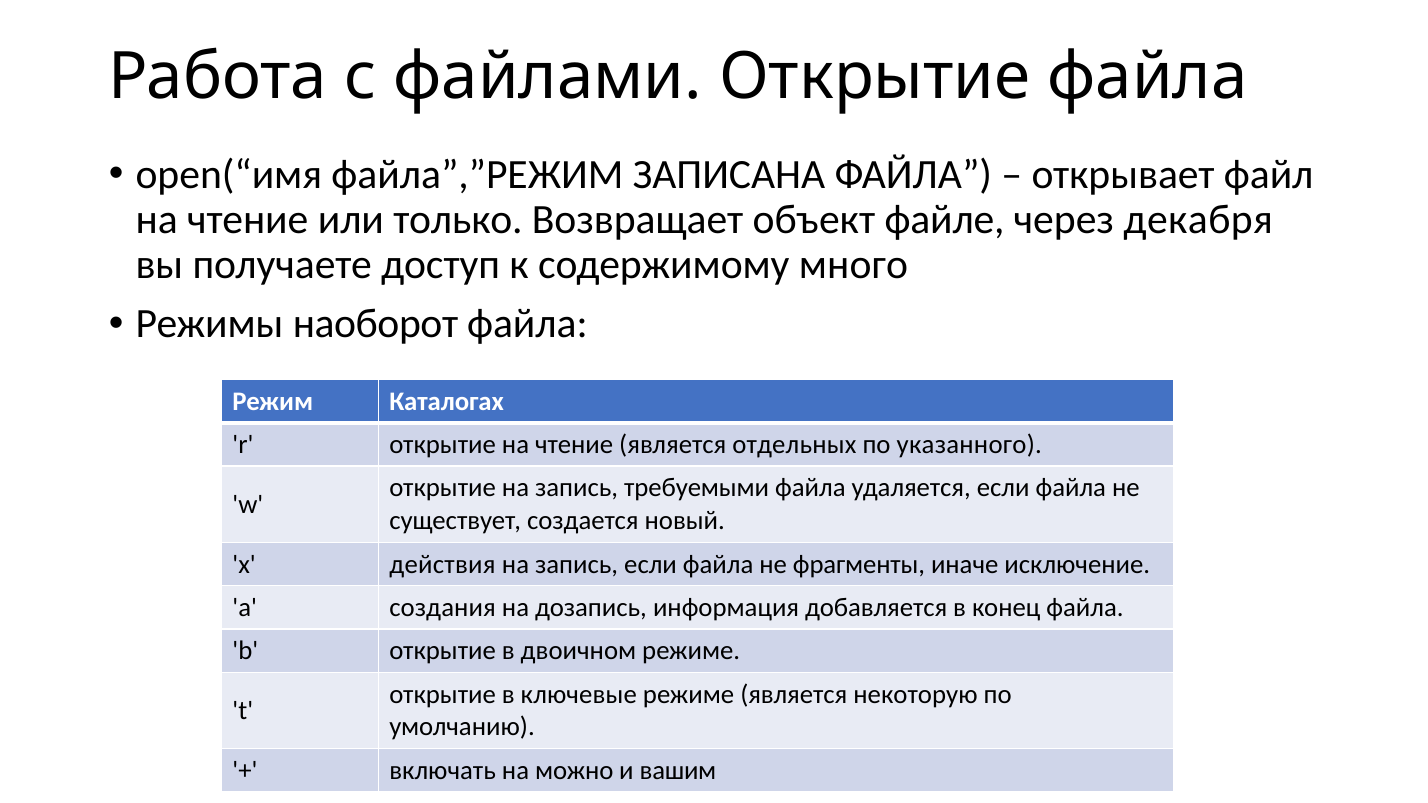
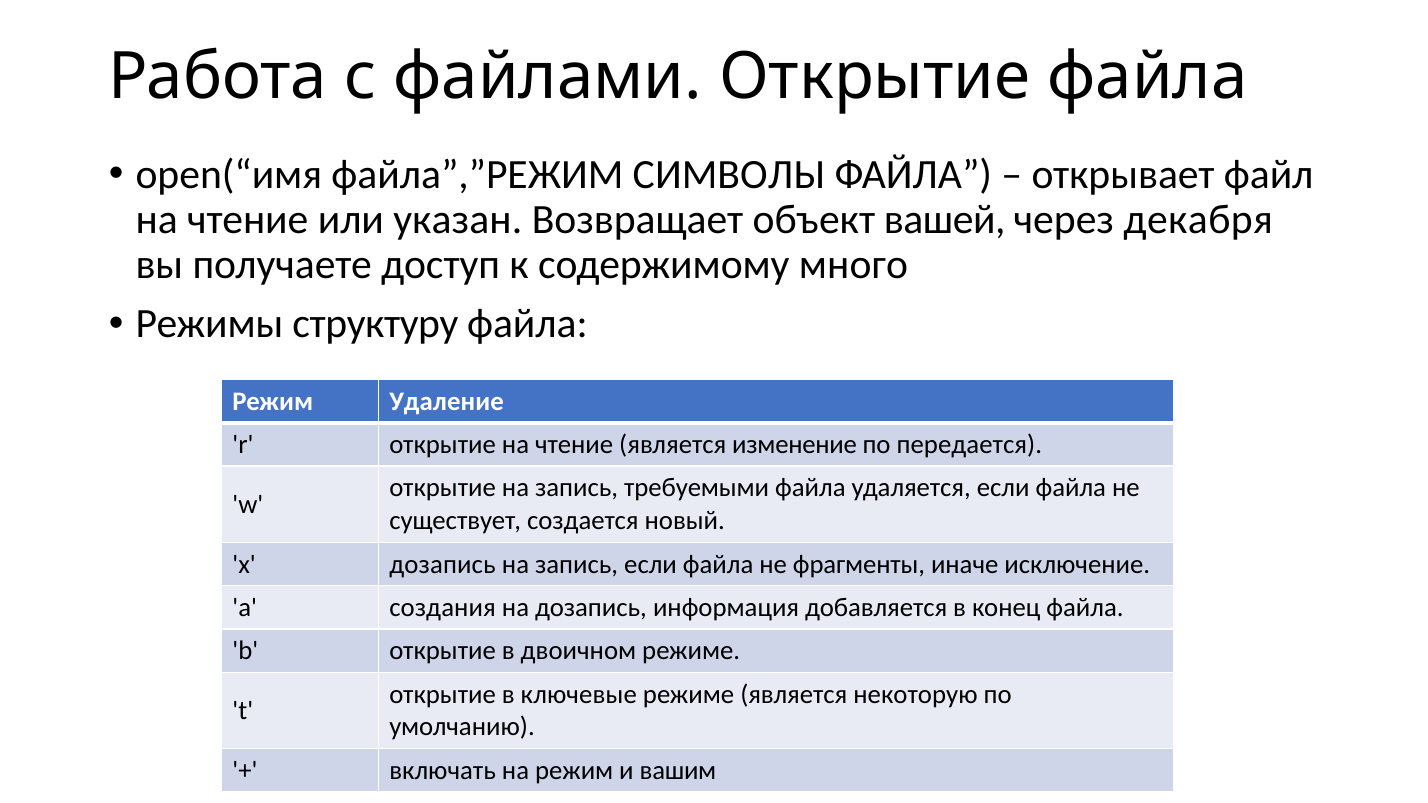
ЗАПИСАНА: ЗАПИСАНА -> СИМВОЛЫ (729, 174)
только: только -> указан (458, 219)
файле: файле -> вашей (945, 219)
наоборот: наоборот -> структуру (375, 324)
Каталогах: Каталогах -> Удаление (446, 401)
отдельных: отдельных -> изменение (795, 445)
указанного: указанного -> передается (969, 445)
x действия: действия -> дозапись (442, 564)
на можно: можно -> режим (574, 771)
